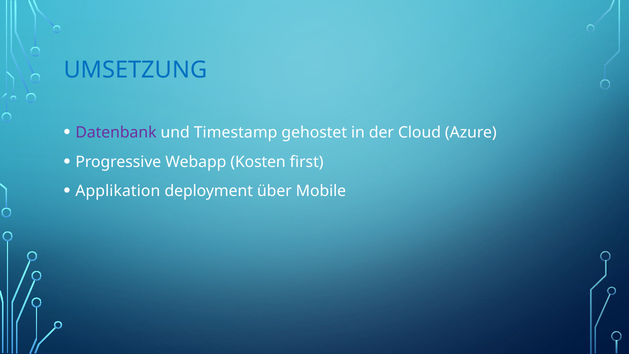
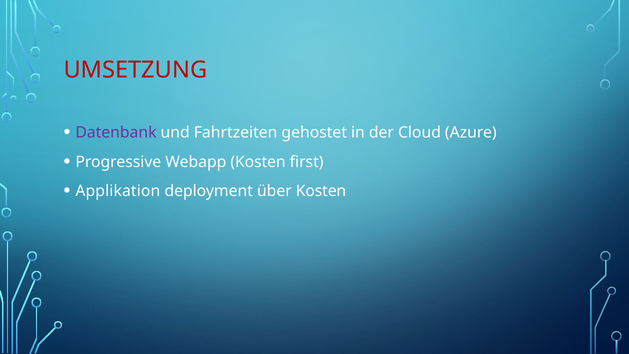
UMSETZUNG colour: blue -> red (135, 70)
Timestamp: Timestamp -> Fahrtzeiten (236, 133)
über Mobile: Mobile -> Kosten (321, 191)
